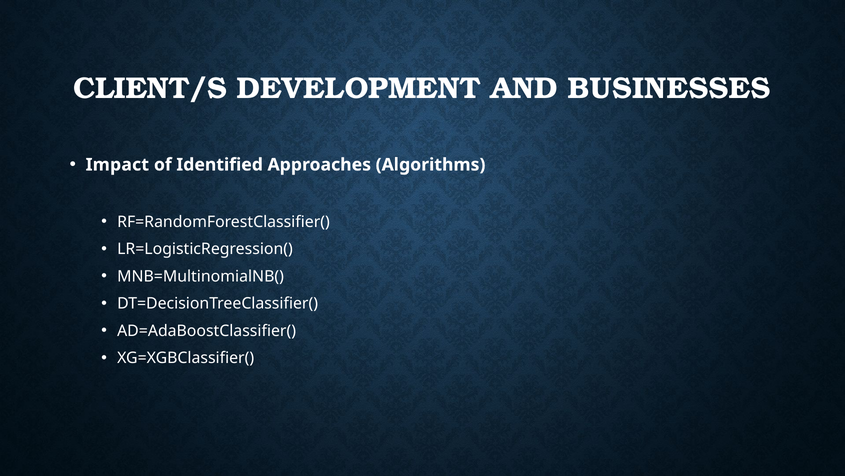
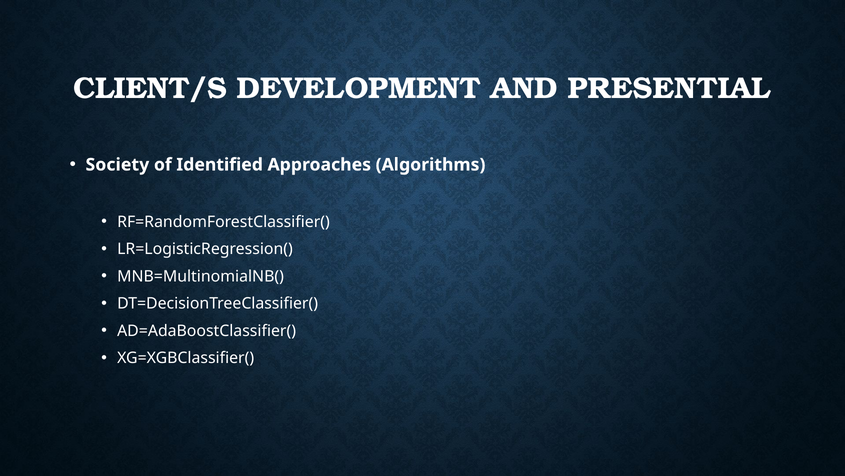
BUSINESSES: BUSINESSES -> PRESENTIAL (669, 88)
Impact: Impact -> Society (117, 164)
